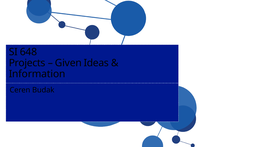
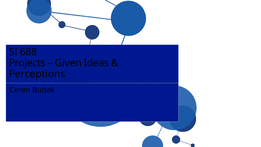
648: 648 -> 688 (28, 52)
Information: Information -> Perceptions (37, 74)
